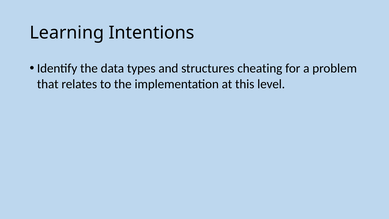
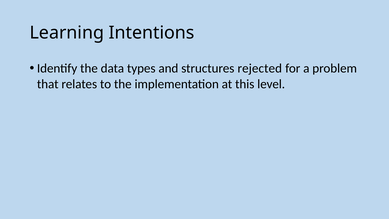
cheating: cheating -> rejected (260, 68)
